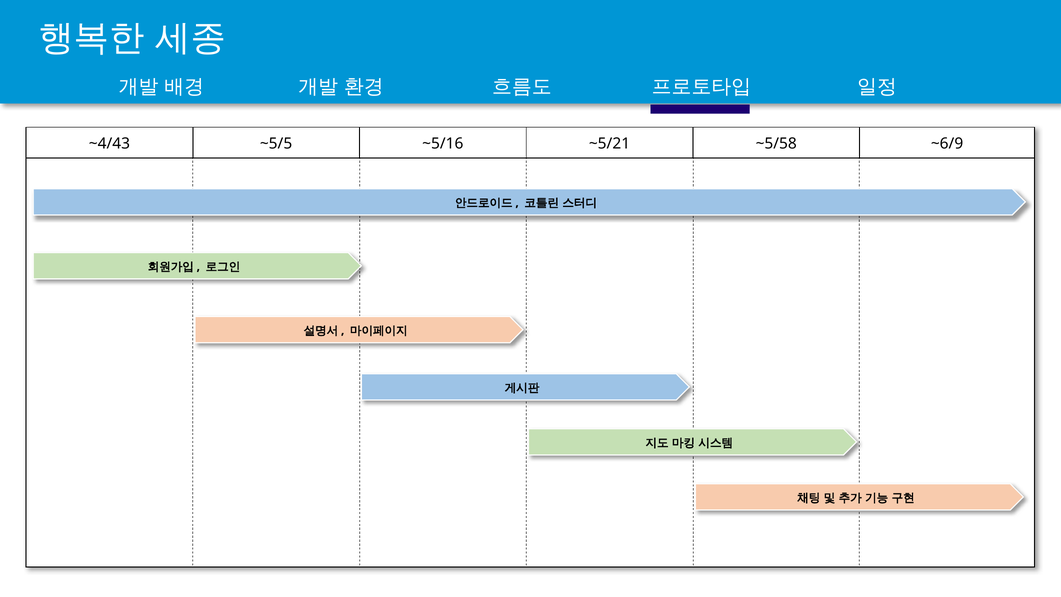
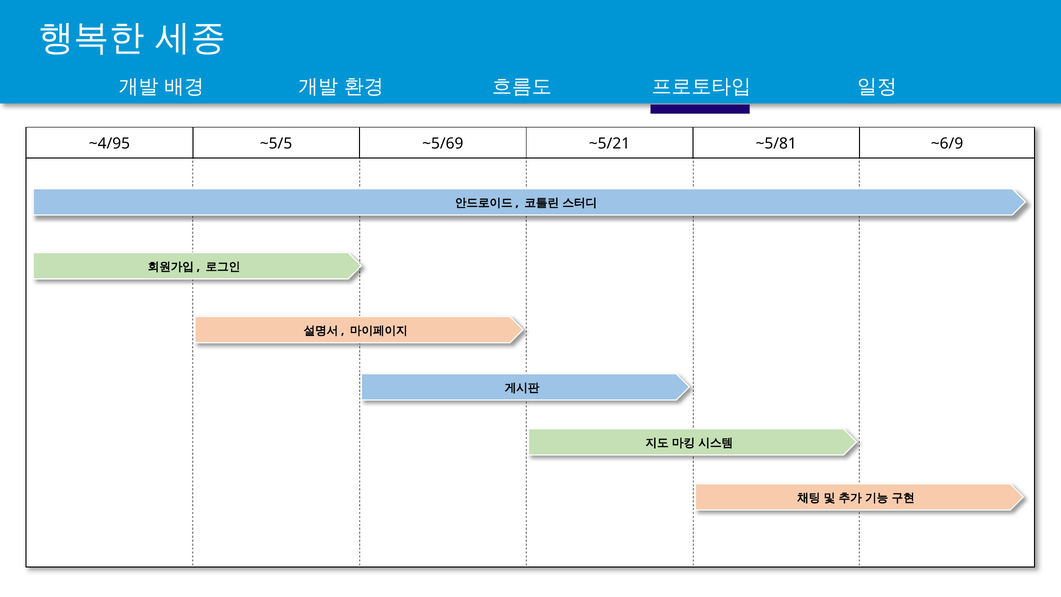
~4/43: ~4/43 -> ~4/95 (109, 143)
~5/16: ~5/16 -> ~5/69 (443, 143)
~5/58: ~5/58 -> ~5/81 (776, 143)
